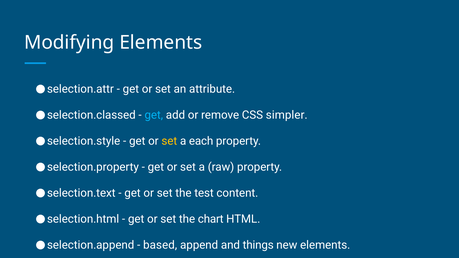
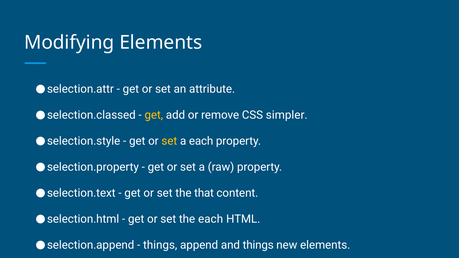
get colour: light blue -> yellow (154, 115)
test: test -> that (204, 193)
the chart: chart -> each (211, 219)
based: based -> things (160, 245)
